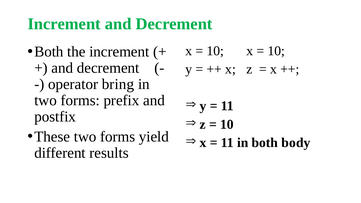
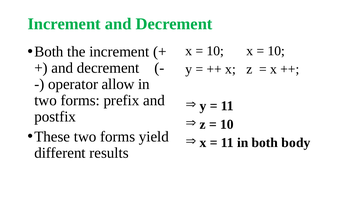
bring: bring -> allow (118, 84)
